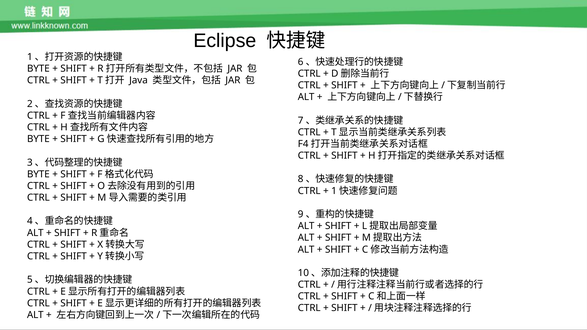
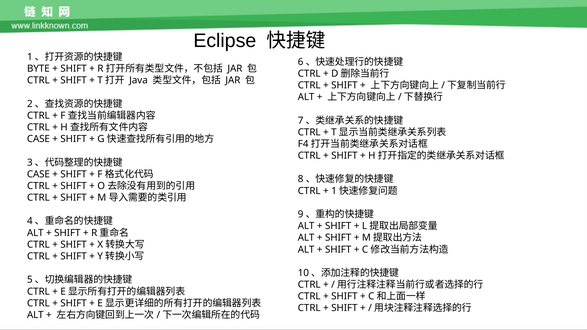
BYTE: BYTE -> CASE (38, 139)
BYTE: BYTE -> CASE (38, 174)
